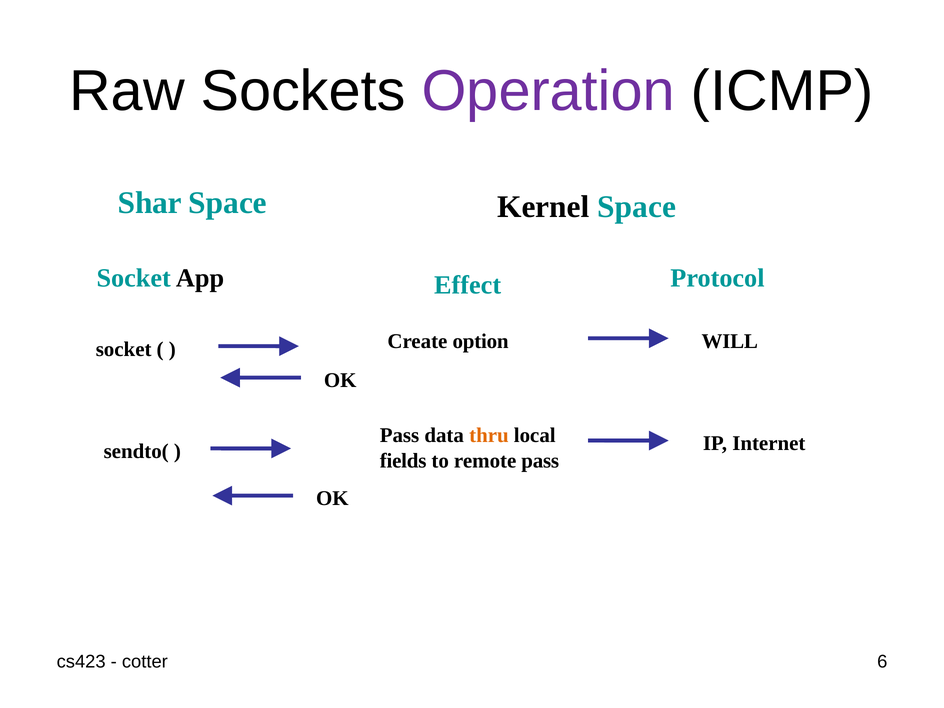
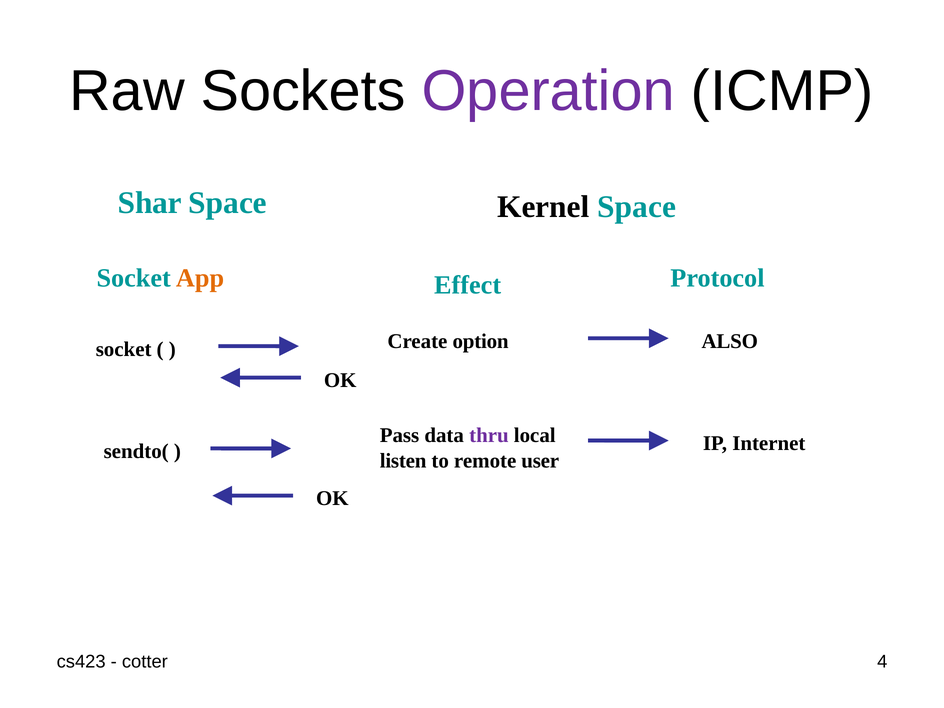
App colour: black -> orange (200, 278)
WILL: WILL -> ALSO (730, 341)
thru colour: orange -> purple (489, 436)
fields: fields -> listen (403, 461)
remote pass: pass -> user (540, 461)
6: 6 -> 4 (882, 662)
